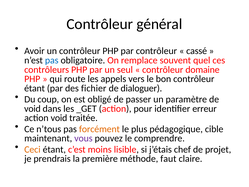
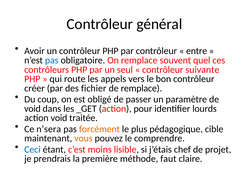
cassé: cassé -> entre (197, 51)
domaine: domaine -> suivante (202, 70)
étant: étant -> créer (35, 88)
de dialoguer: dialoguer -> remplace (141, 88)
erreur: erreur -> lourds (205, 109)
n’tous: n’tous -> n’sera (49, 129)
vous colour: purple -> orange (83, 138)
Ceci colour: orange -> blue (32, 149)
